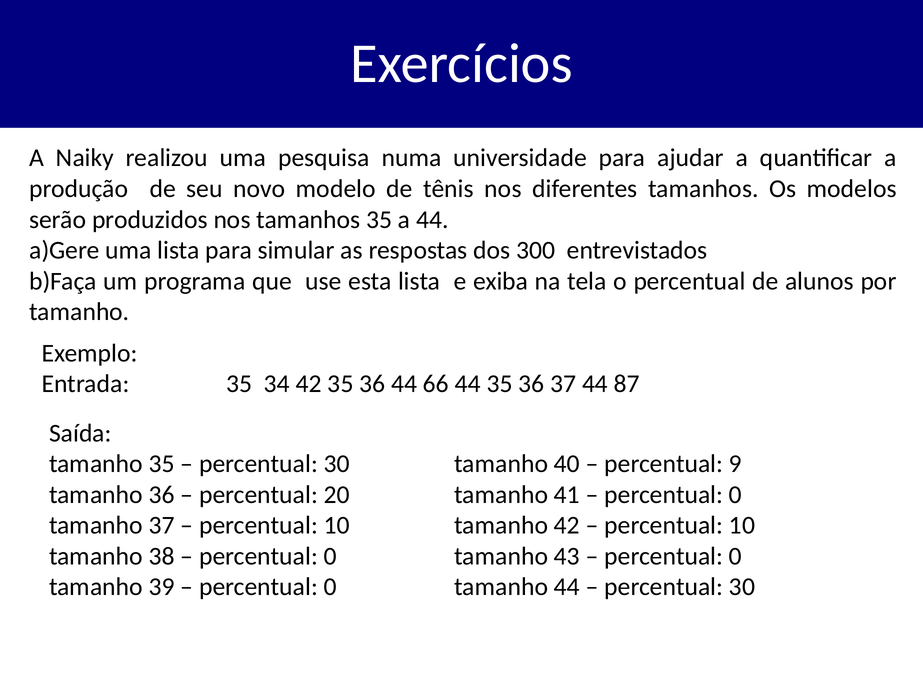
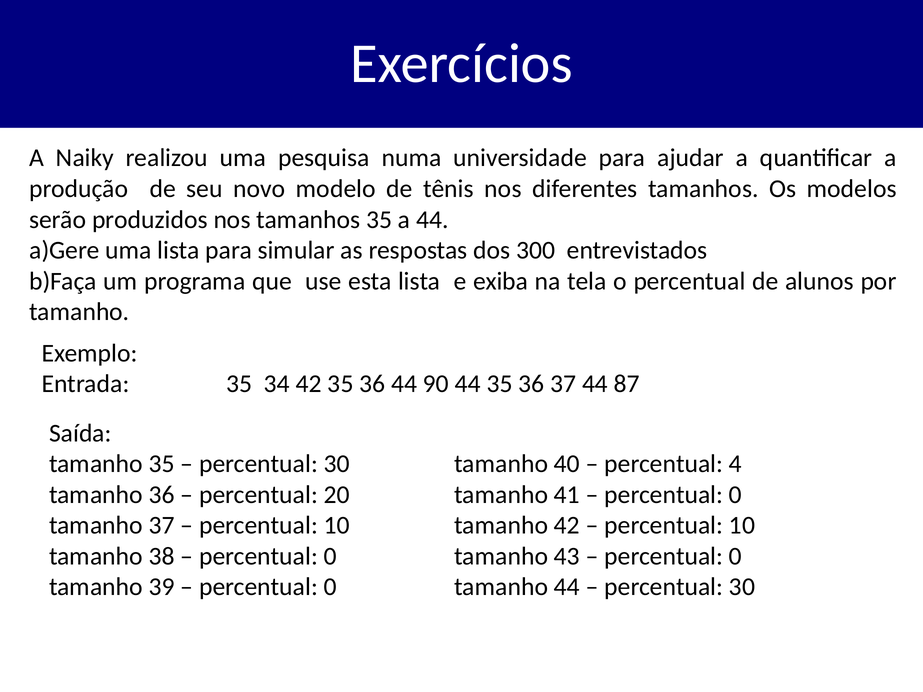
66: 66 -> 90 (436, 384)
9: 9 -> 4 (735, 464)
